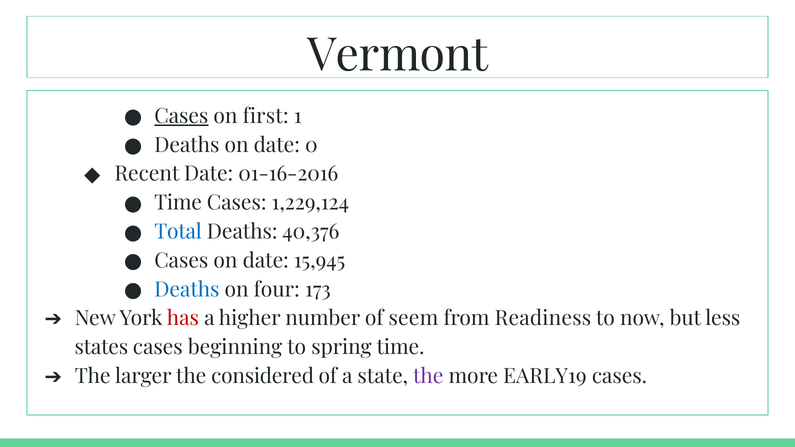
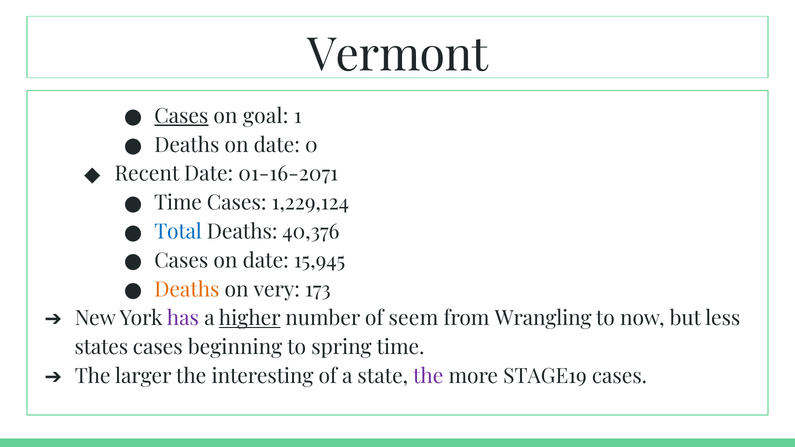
first: first -> goal (266, 116)
01-16-2016: 01-16-2016 -> 01-16-2071 (288, 174)
Deaths colour: blue -> orange (187, 290)
four: four -> very (277, 290)
has colour: red -> purple (183, 319)
higher underline: none -> present (250, 319)
Readiness: Readiness -> Wrangling (543, 319)
considered: considered -> interesting (263, 377)
EARLY19: EARLY19 -> STAGE19 (545, 377)
